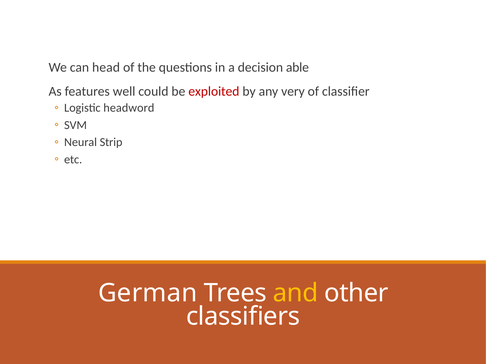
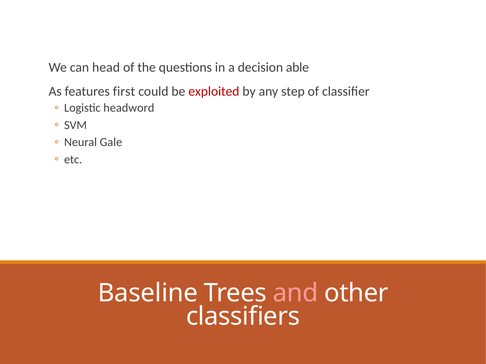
well: well -> first (124, 91)
very: very -> step (293, 91)
Strip: Strip -> Gale (111, 142)
German: German -> Baseline (148, 293)
and colour: yellow -> pink (296, 293)
